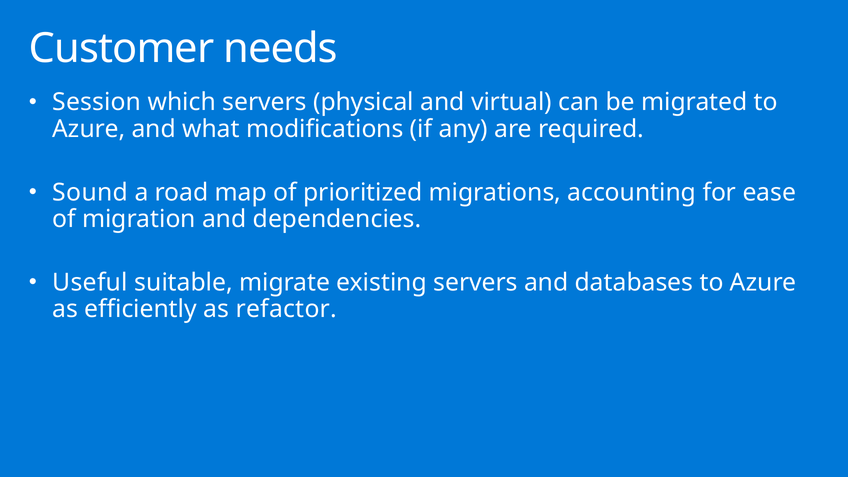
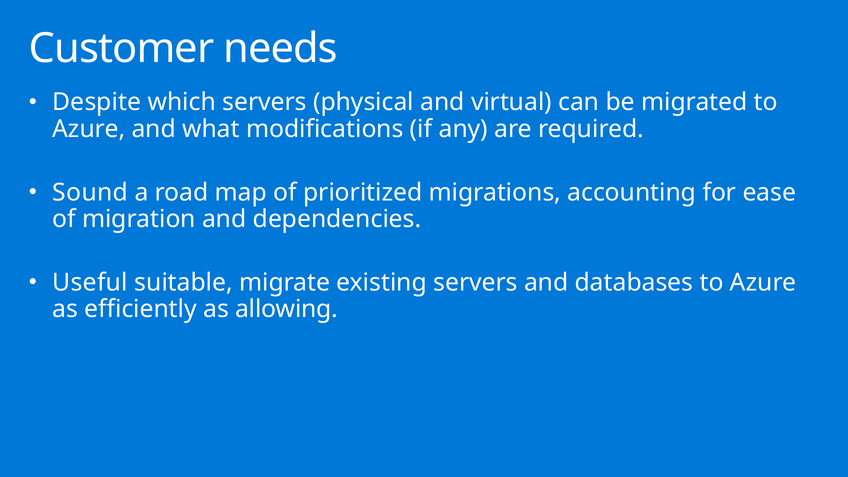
Session: Session -> Despite (97, 102)
refactor: refactor -> allowing (287, 309)
